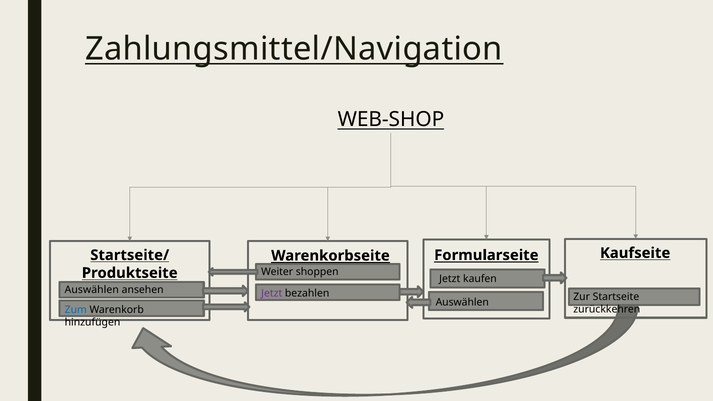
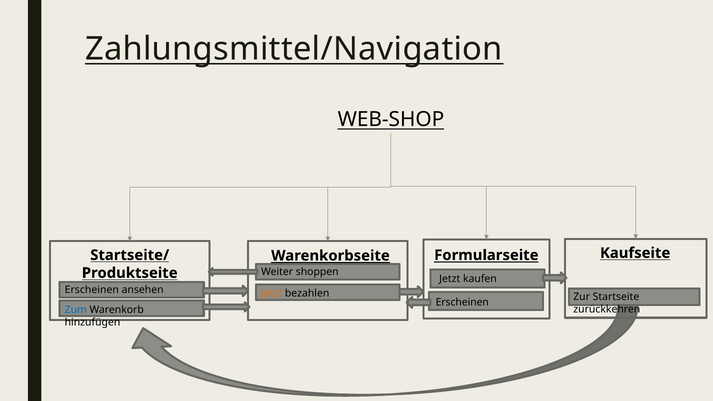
Auswählen: Auswählen -> Erscheinen (92, 290)
Jetzt colour: purple -> orange (272, 294)
Auswählen: Auswählen -> Erscheinen (462, 302)
